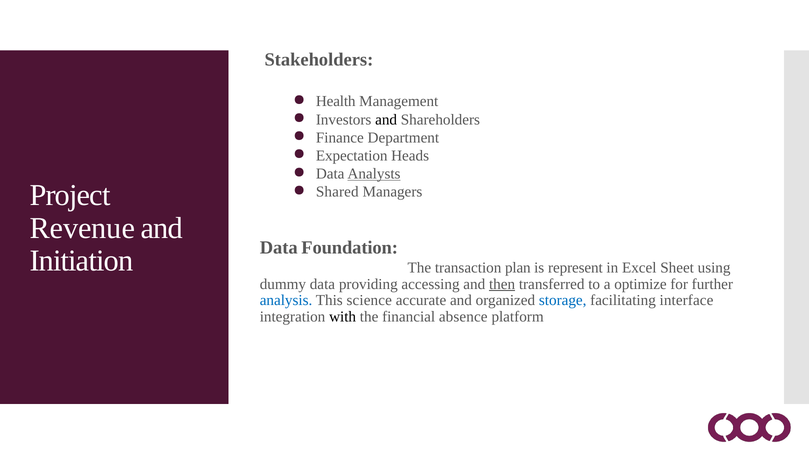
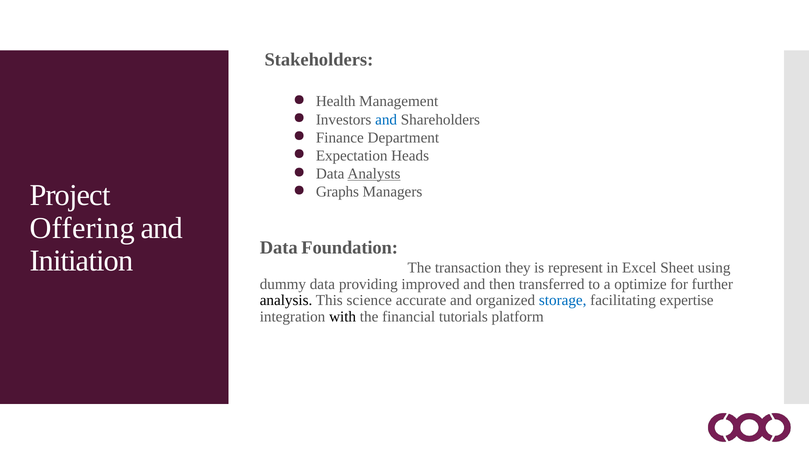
and colour: black -> blue (386, 120)
Shared: Shared -> Graphs (337, 192)
Revenue: Revenue -> Offering (82, 228)
plan: plan -> they (518, 268)
accessing: accessing -> improved (431, 284)
then underline: present -> none (502, 284)
analysis colour: blue -> black (286, 301)
interface: interface -> expertise (687, 301)
absence: absence -> tutorials (463, 317)
